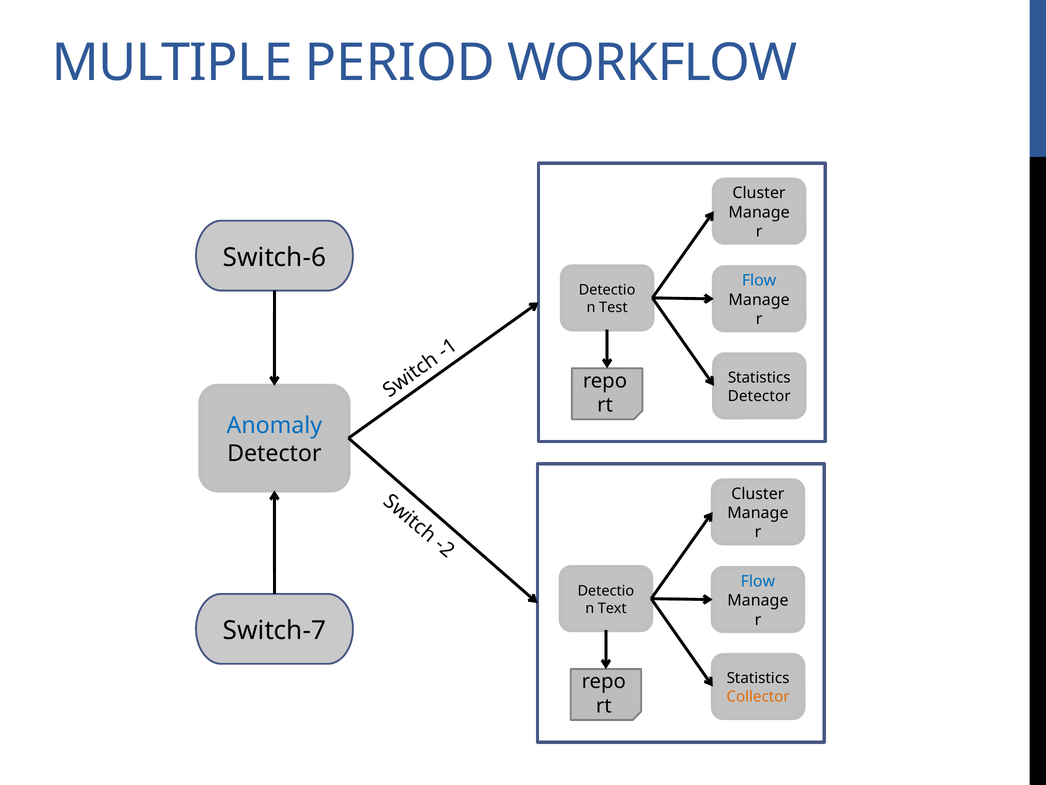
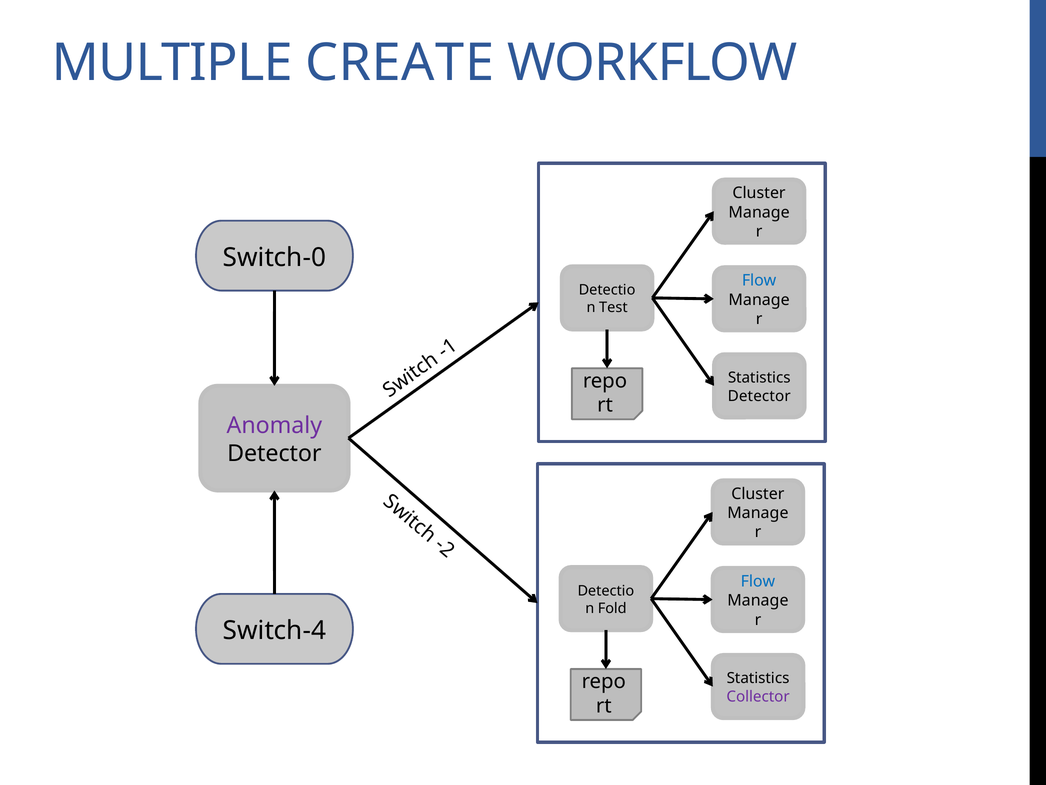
PERIOD: PERIOD -> CREATE (400, 63)
Switch-6: Switch-6 -> Switch-0 (274, 257)
Anomaly colour: blue -> purple (274, 425)
Text: Text -> Fold (612, 608)
Switch-7: Switch-7 -> Switch-4 (274, 630)
Collector colour: orange -> purple (758, 696)
